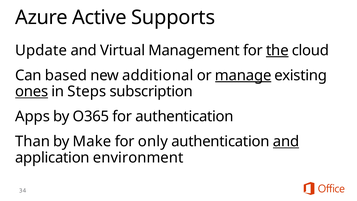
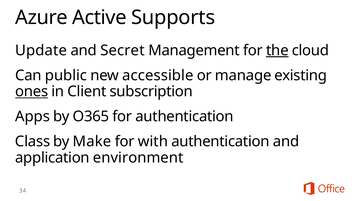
Virtual: Virtual -> Secret (122, 50)
based: based -> public (66, 75)
additional: additional -> accessible (158, 75)
manage underline: present -> none (243, 75)
Steps: Steps -> Client (87, 91)
Than: Than -> Class (33, 141)
only: only -> with (153, 141)
and underline: present -> none (286, 141)
